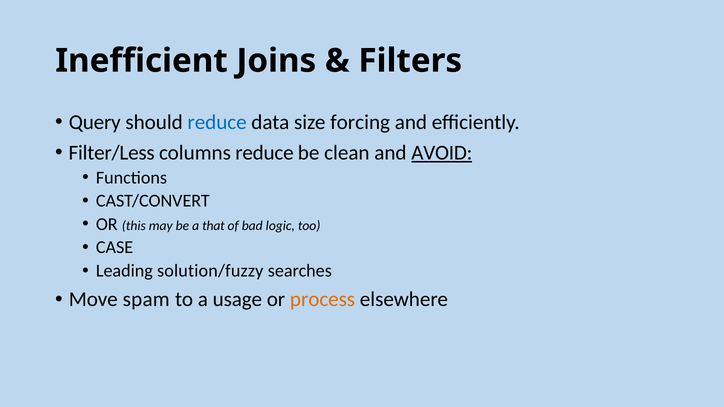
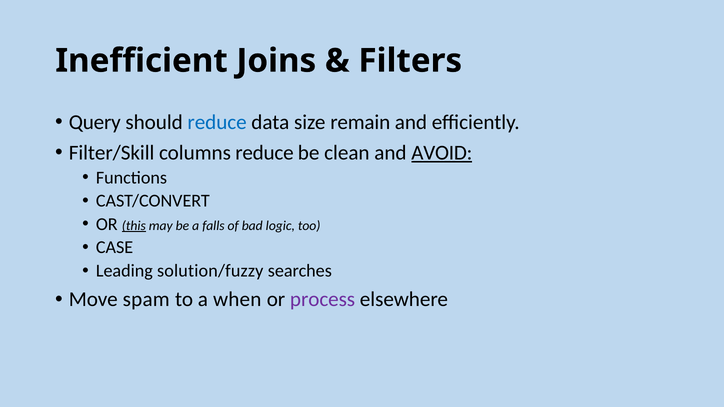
forcing: forcing -> remain (360, 122)
Filter/Less: Filter/Less -> Filter/Skill (112, 153)
this underline: none -> present (134, 226)
that: that -> falls (213, 226)
usage: usage -> when (237, 300)
process colour: orange -> purple (323, 300)
